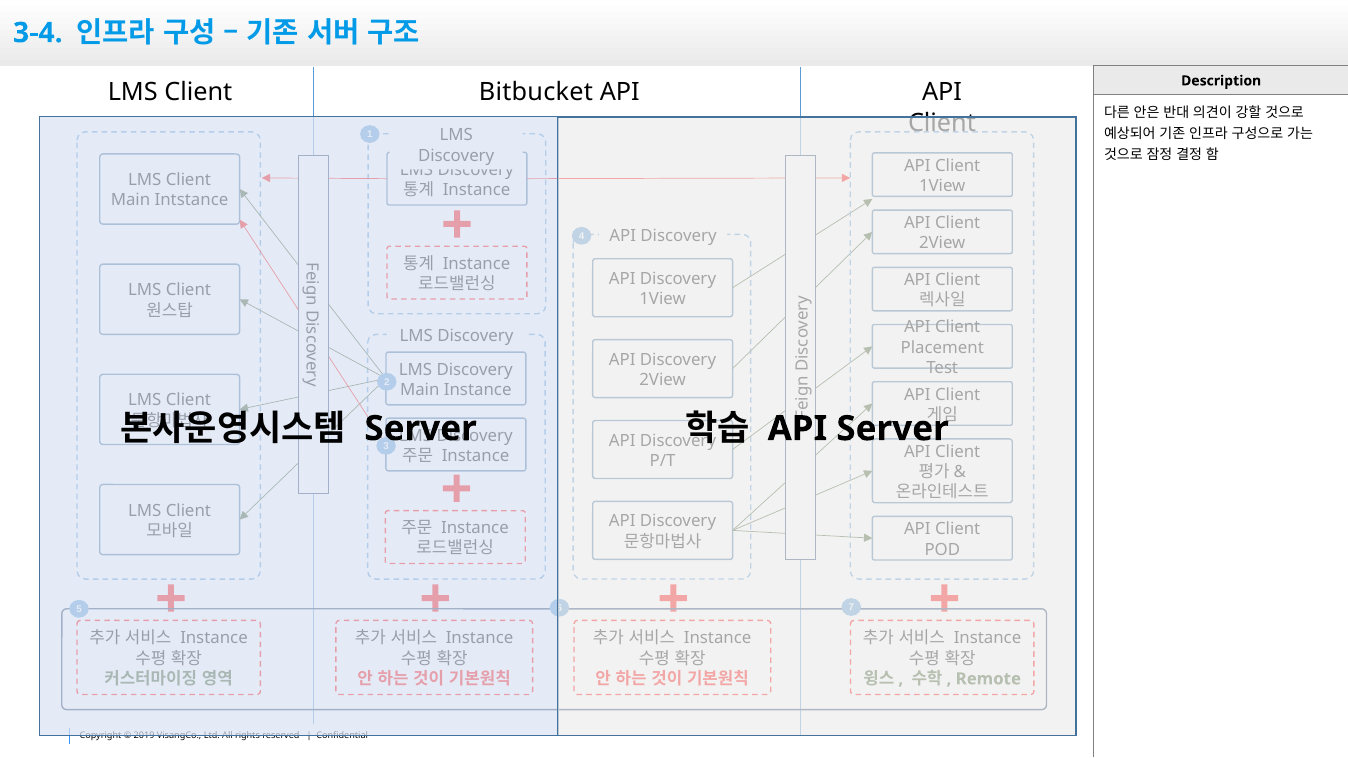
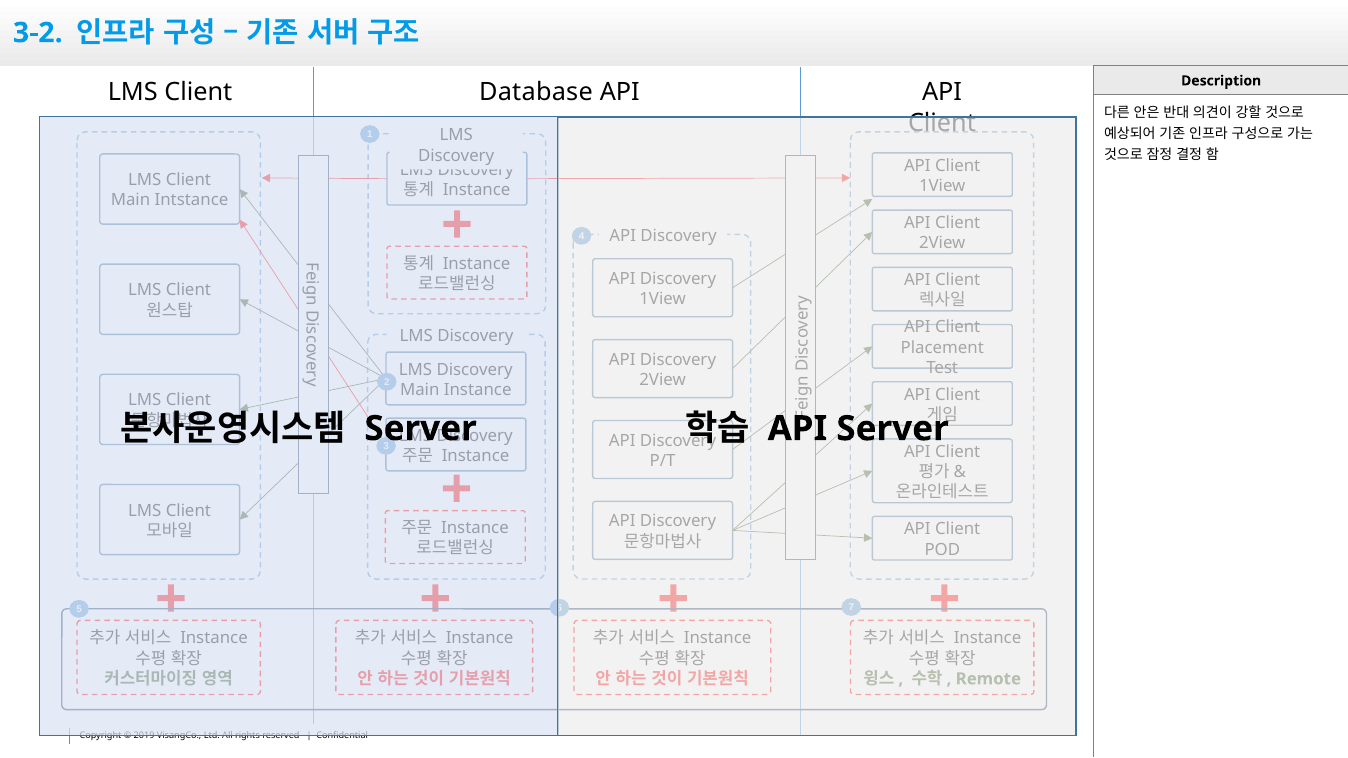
3-4: 3-4 -> 3-2 (38, 33)
Bitbucket: Bitbucket -> Database (536, 92)
